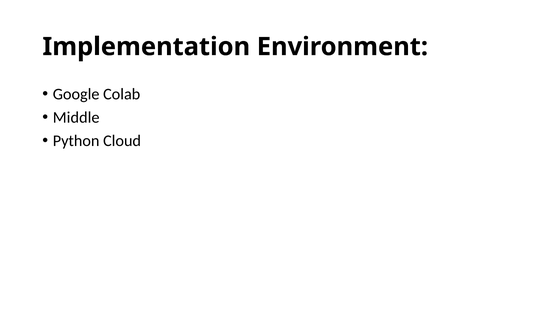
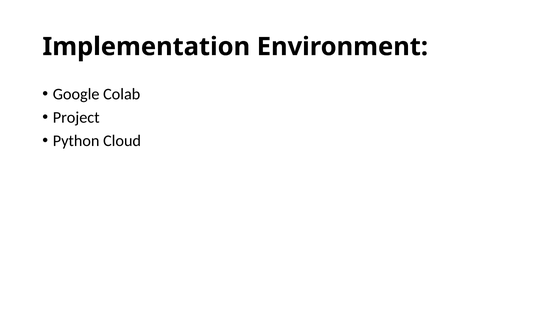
Middle: Middle -> Project (76, 117)
